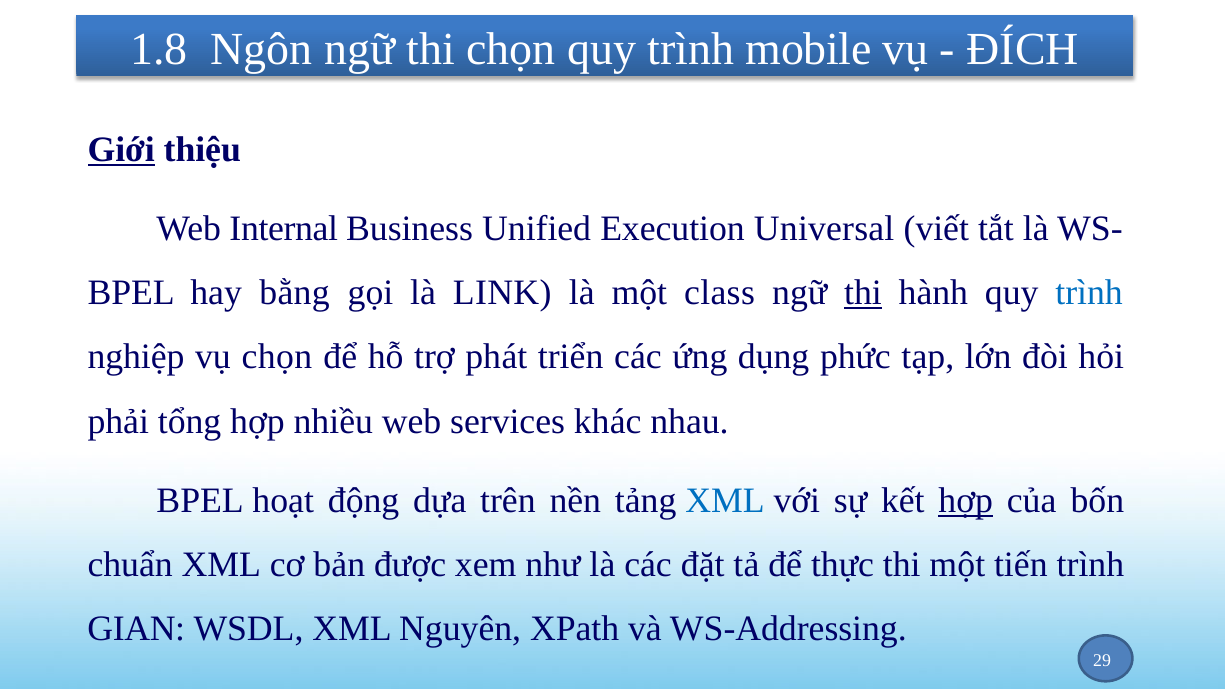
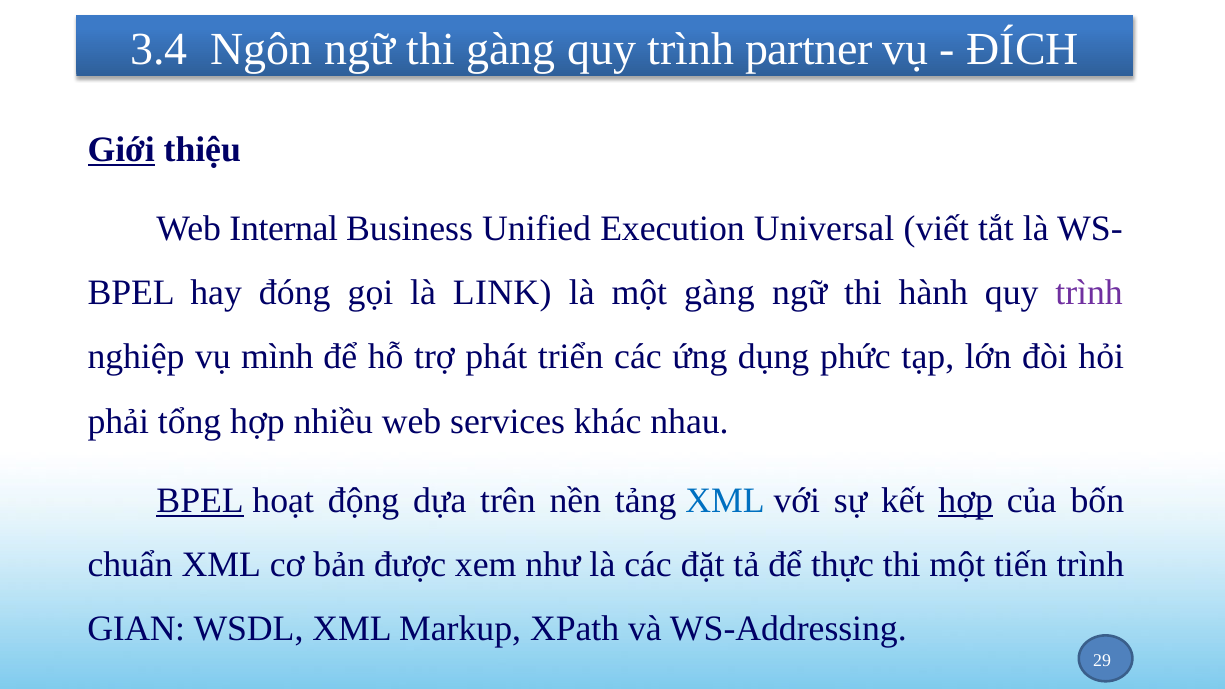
1.8: 1.8 -> 3.4 (159, 49)
thi chọn: chọn -> gàng (511, 49)
mobile: mobile -> partner (809, 49)
bằng: bằng -> đóng (295, 293)
một class: class -> gàng (720, 293)
thi underline: present -> none (863, 293)
trình colour: blue -> purple (1089, 293)
vụ chọn: chọn -> mình (277, 357)
BPEL underline: none -> present (200, 501)
Nguyên: Nguyên -> Markup (460, 629)
